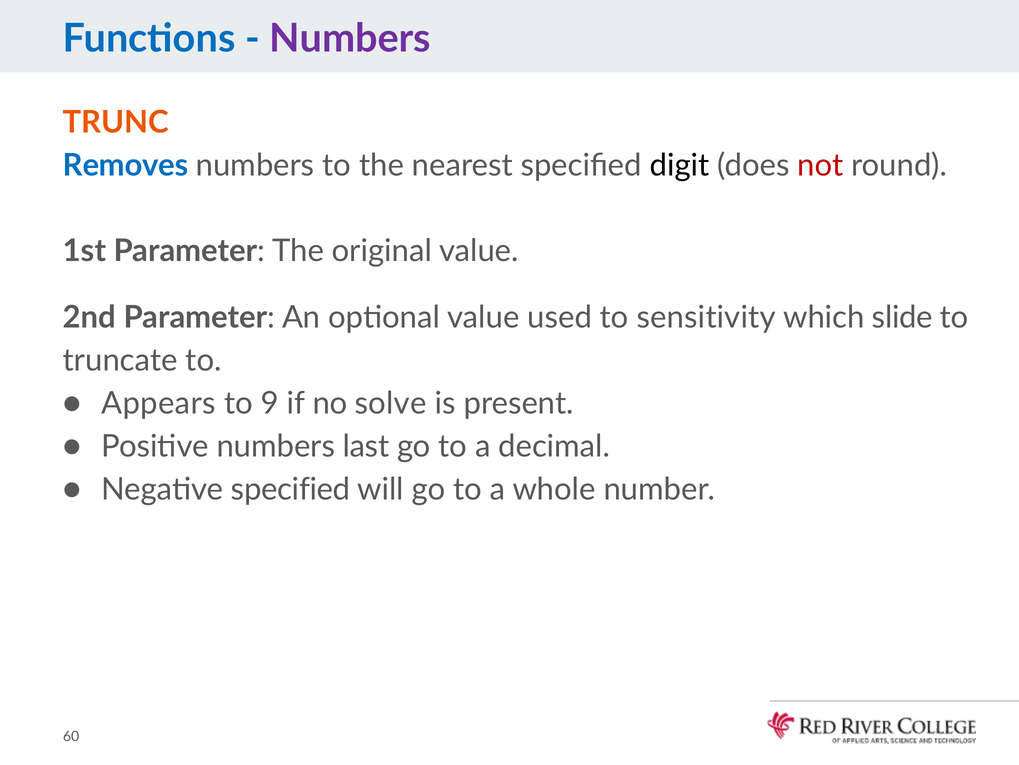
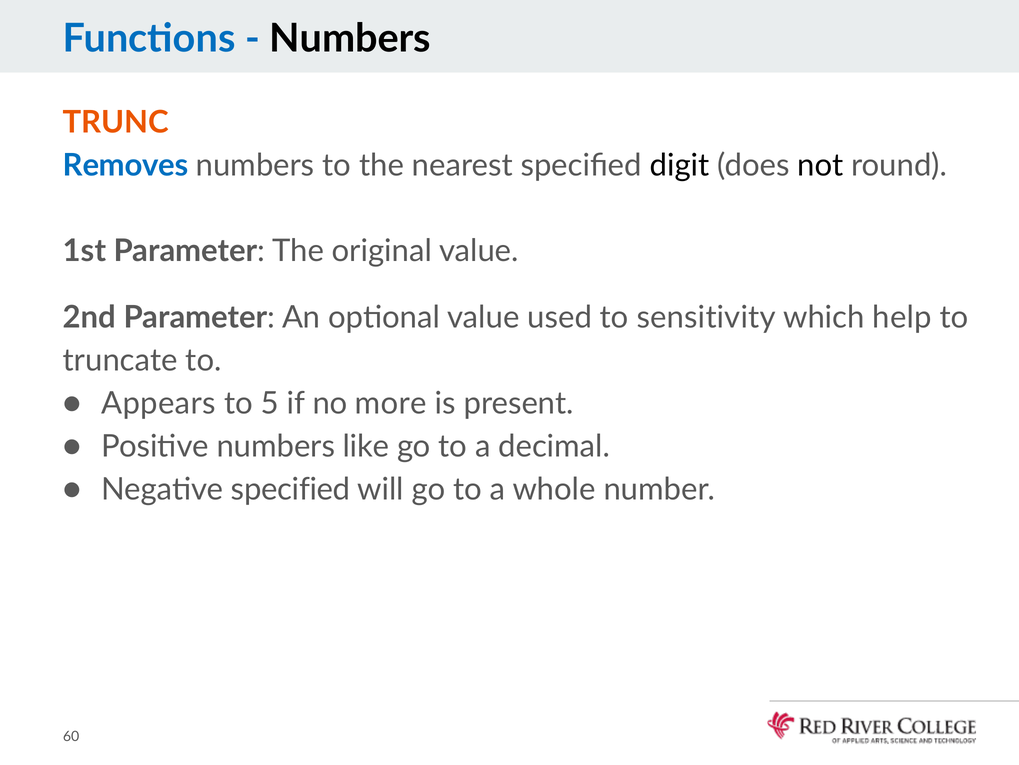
Numbers colour: purple -> black (350, 39)
not colour: red -> black (820, 165)
slide: slide -> help (902, 317)
9: 9 -> 5 (270, 403)
solve: solve -> more (391, 403)
last: last -> like (366, 446)
